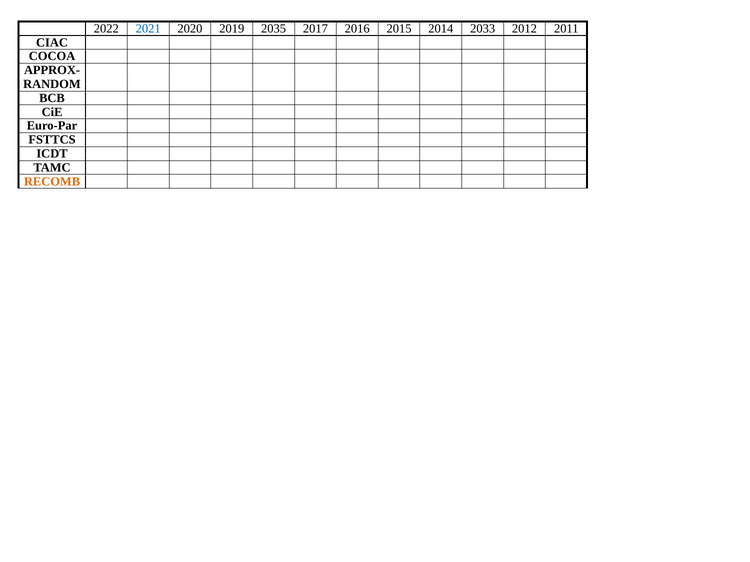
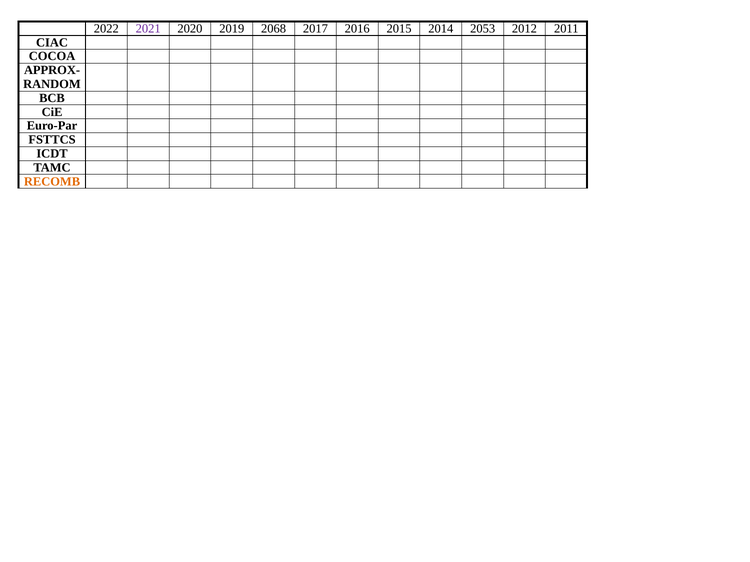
2021 colour: blue -> purple (148, 29)
2035: 2035 -> 2068 (274, 29)
2033: 2033 -> 2053 (483, 29)
